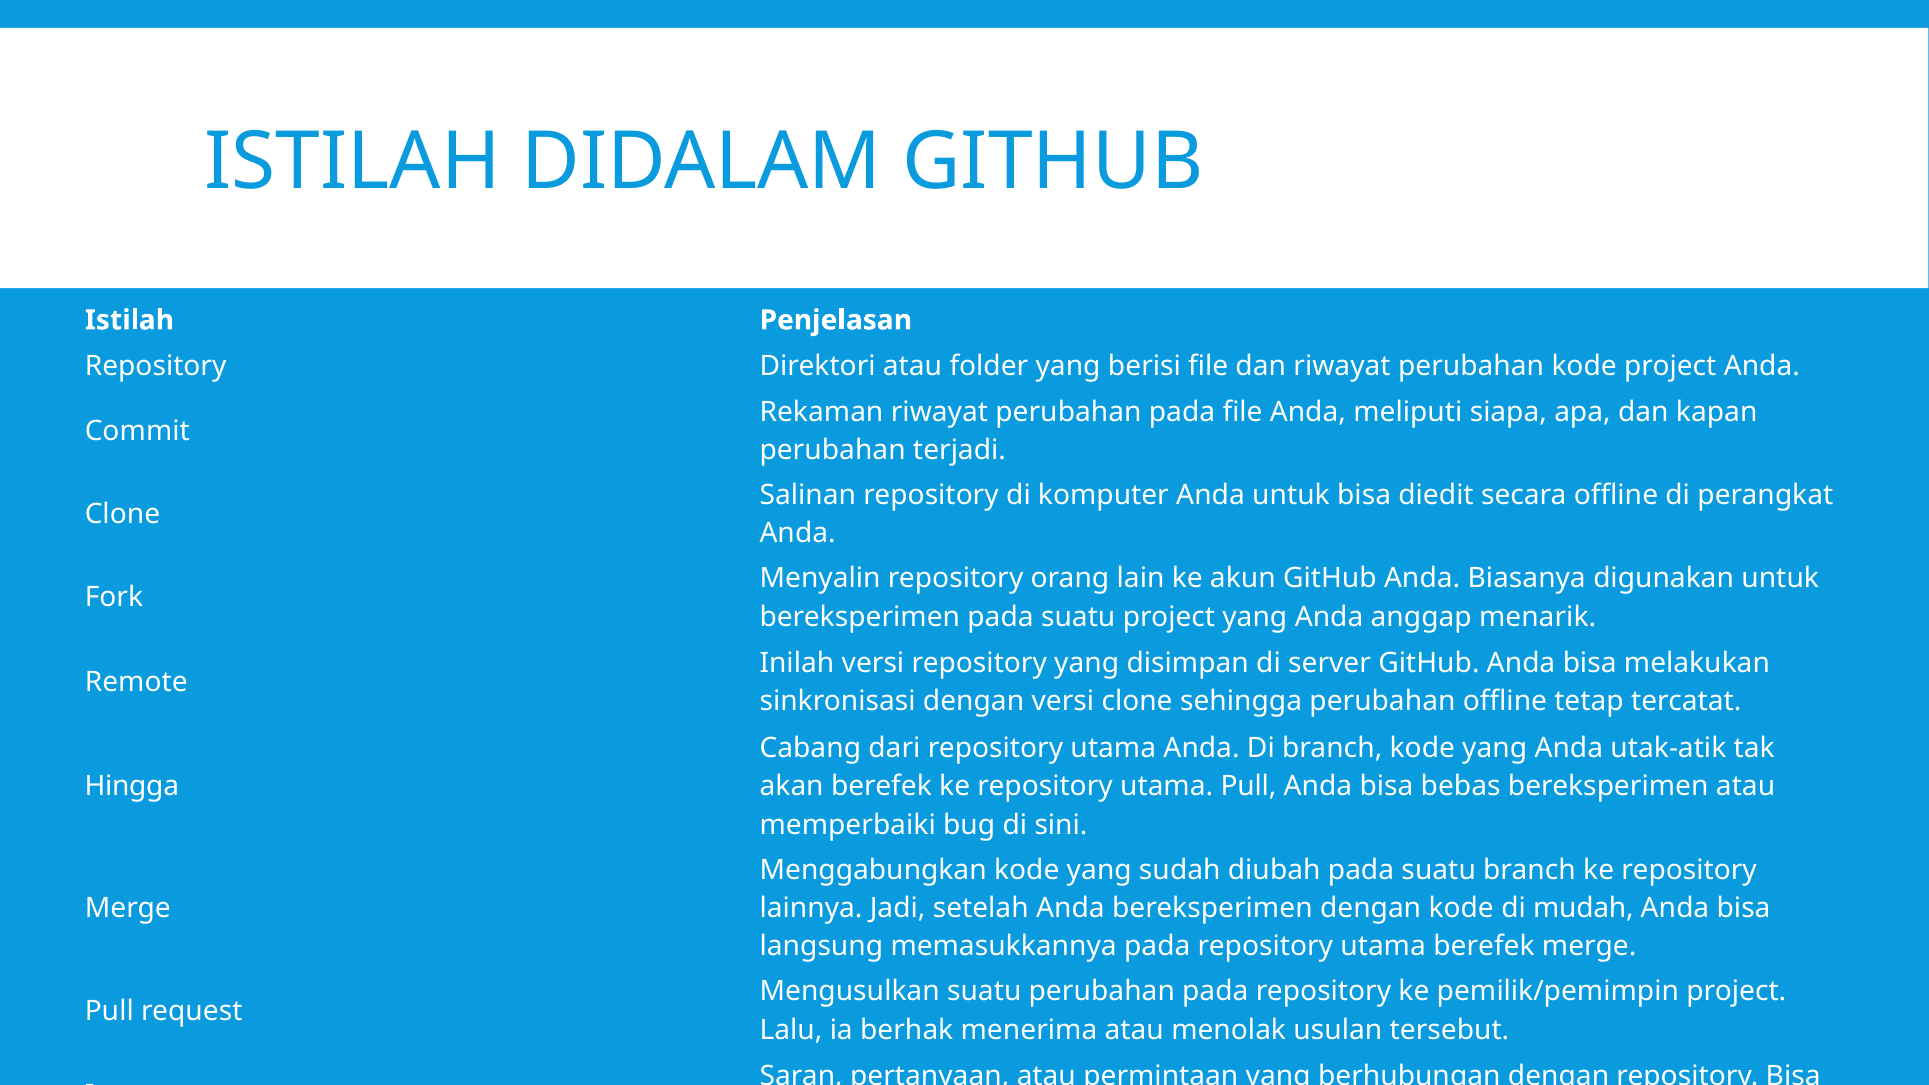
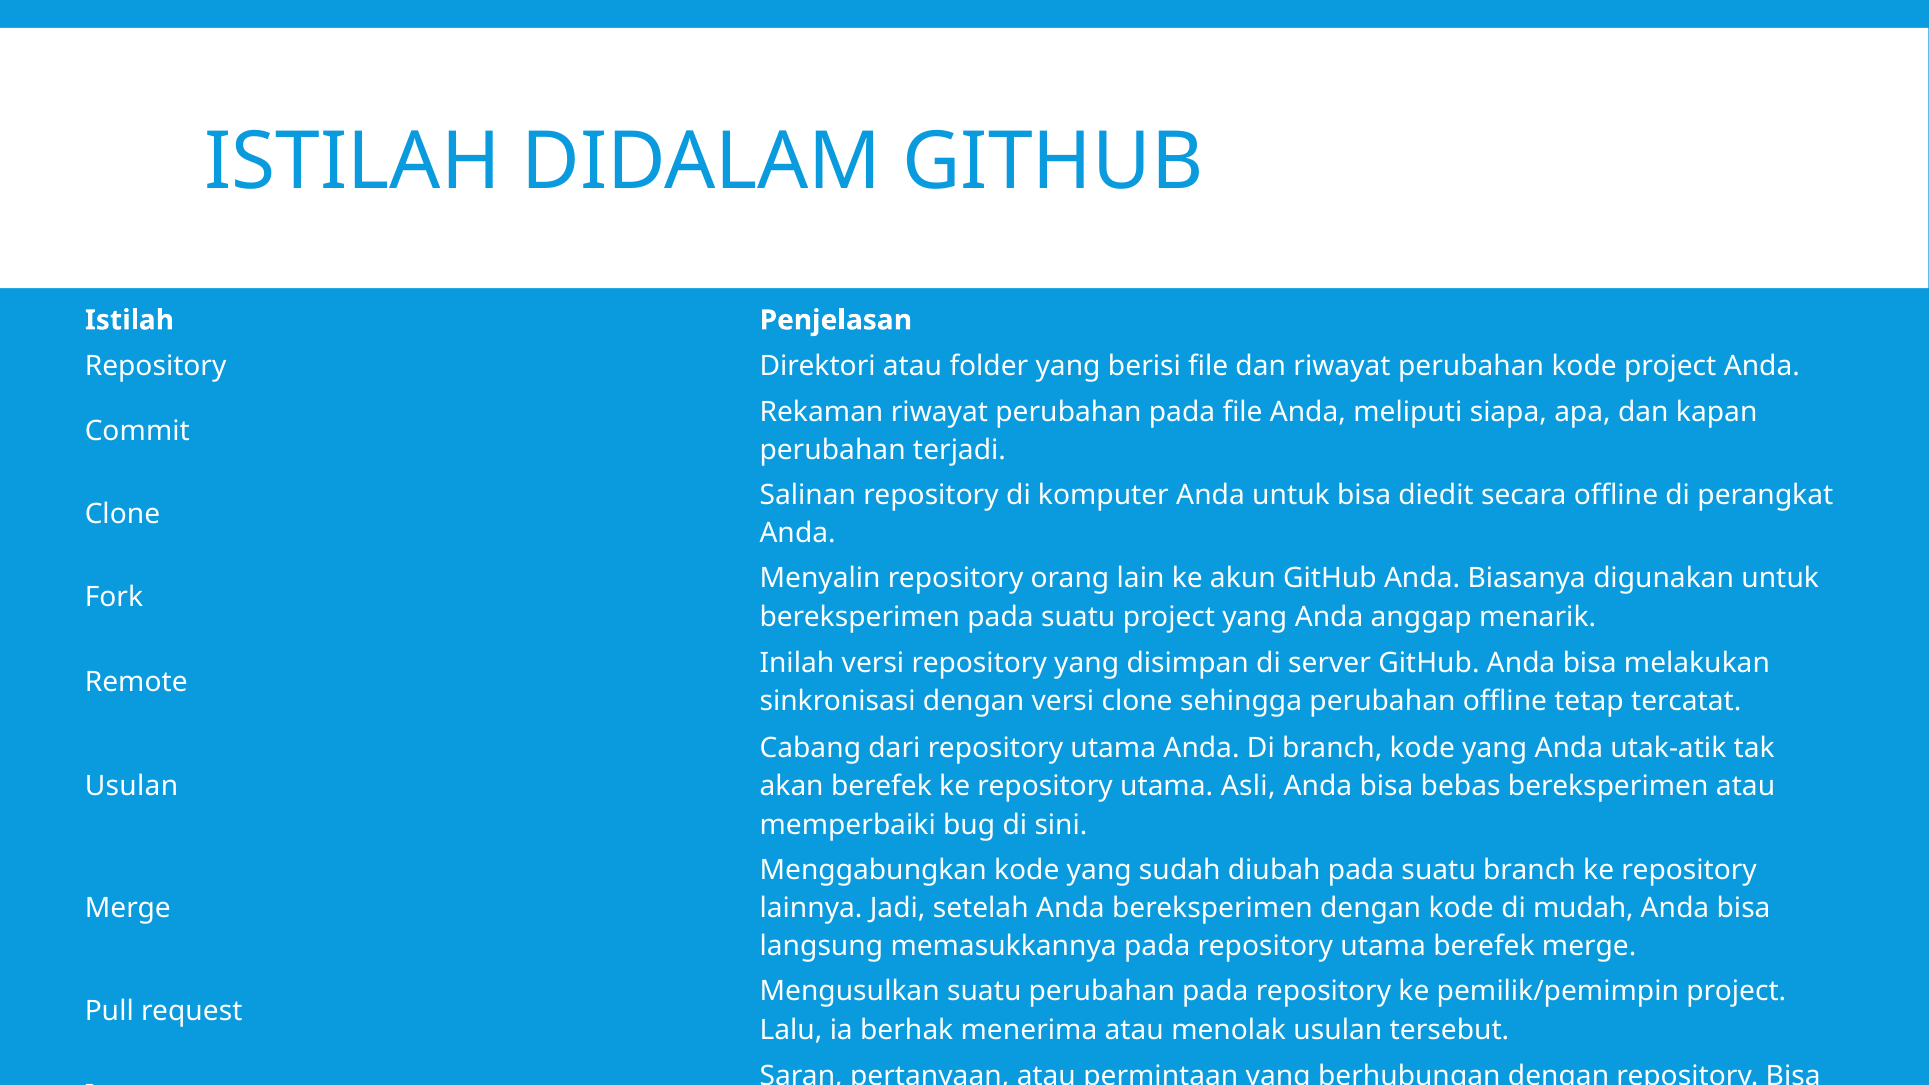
Hingga: Hingga -> Usulan (132, 787)
utama Pull: Pull -> Asli (1248, 787)
